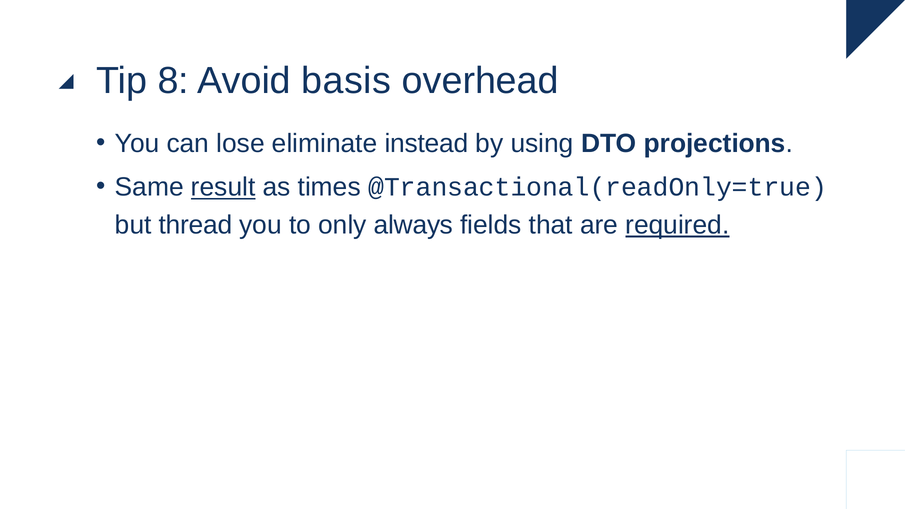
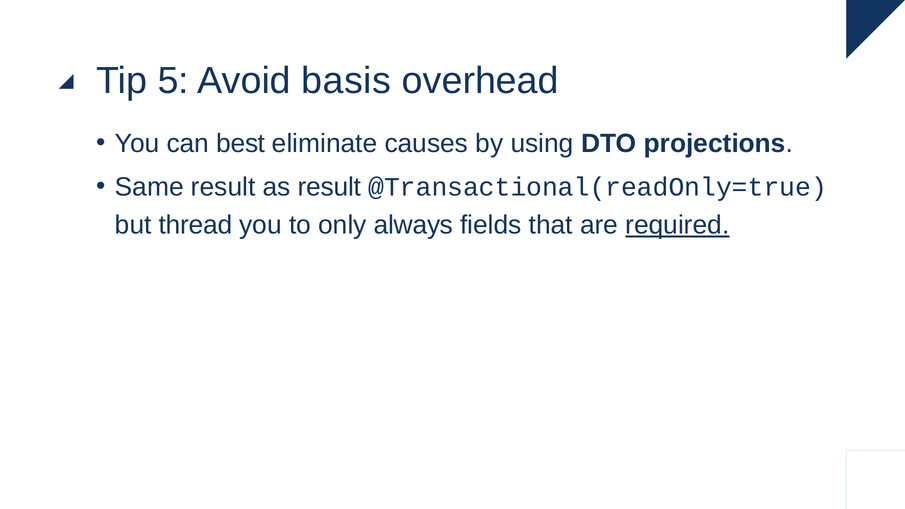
8: 8 -> 5 (173, 81)
lose: lose -> best (241, 144)
instead: instead -> causes (426, 144)
result underline: present -> none (223, 187)
as times: times -> result (329, 187)
